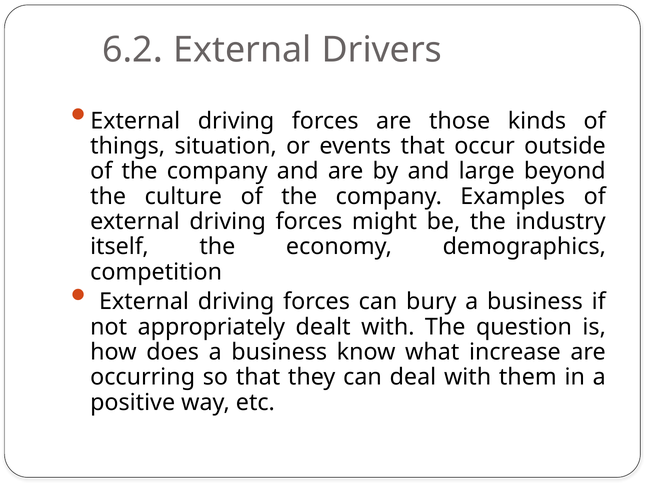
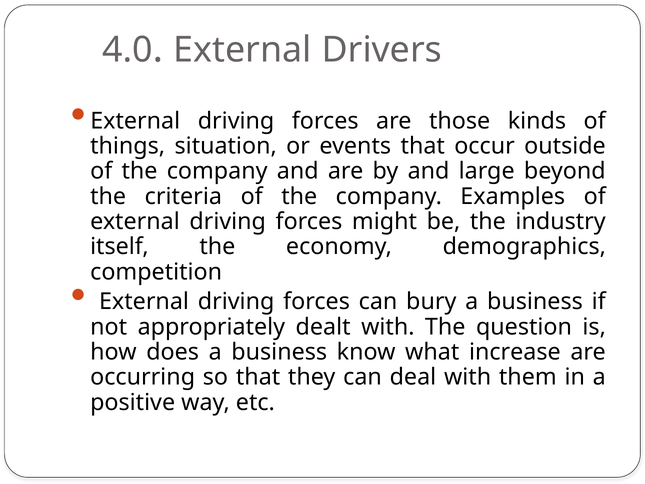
6.2: 6.2 -> 4.0 (127, 50)
culture: culture -> criteria (183, 196)
